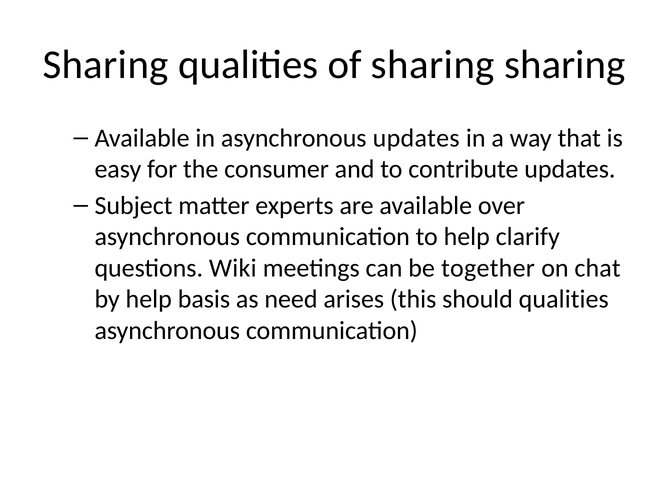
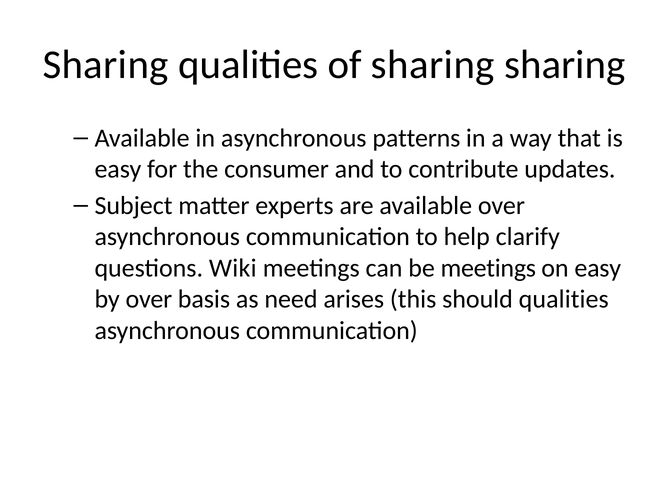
asynchronous updates: updates -> patterns (416, 138)
be together: together -> meetings (488, 268)
on chat: chat -> easy (598, 268)
by help: help -> over (149, 299)
